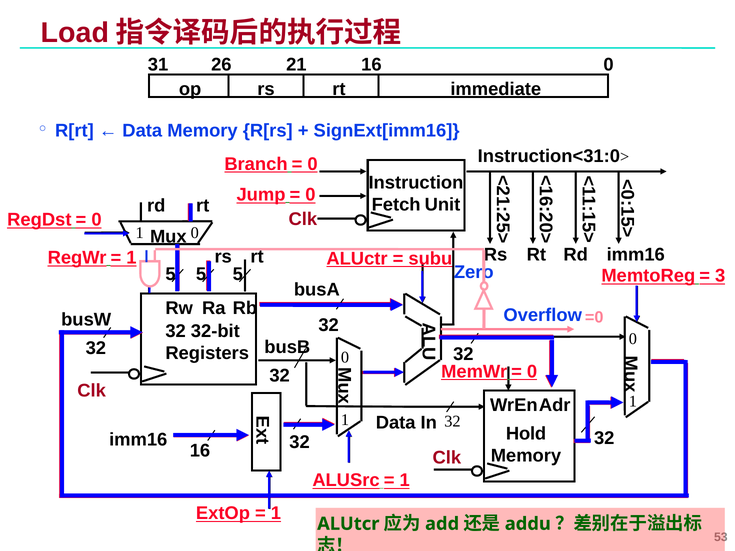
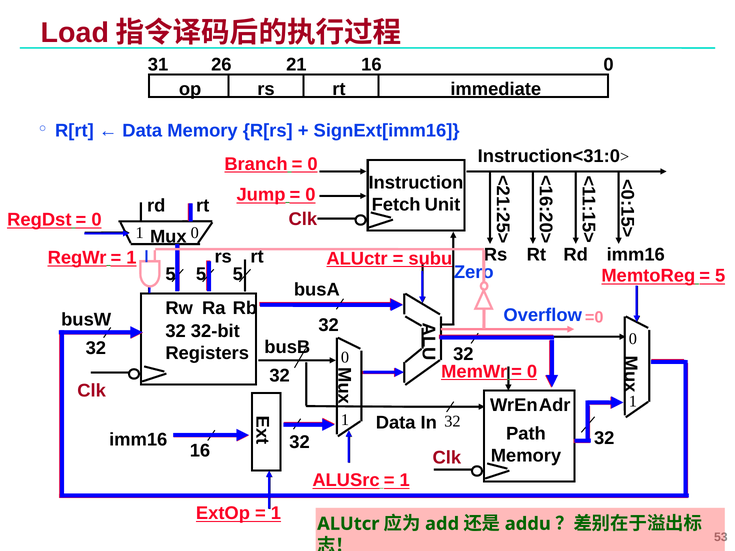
3: 3 -> 5 (720, 276)
Hold: Hold -> Path (526, 434)
